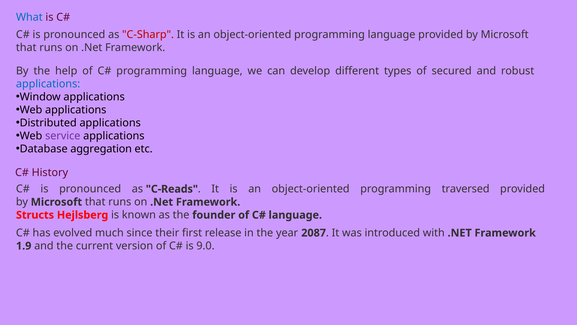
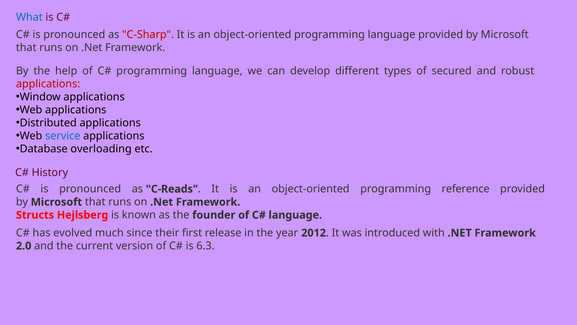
applications colour: blue -> red (48, 84)
service colour: purple -> blue (63, 136)
aggregation: aggregation -> overloading (101, 149)
traversed: traversed -> reference (466, 189)
2087: 2087 -> 2012 (314, 233)
1.9: 1.9 -> 2.0 (24, 246)
9.0: 9.0 -> 6.3 (205, 246)
